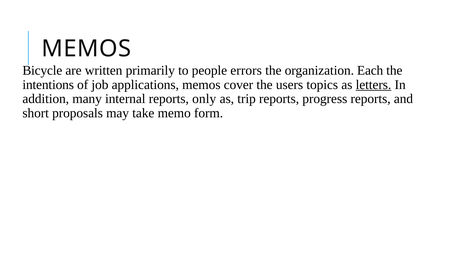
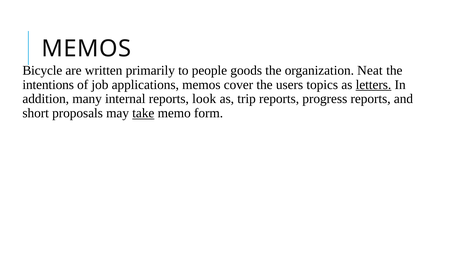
errors: errors -> goods (246, 70)
Each: Each -> Neat (370, 70)
only: only -> look (204, 99)
take underline: none -> present (143, 113)
